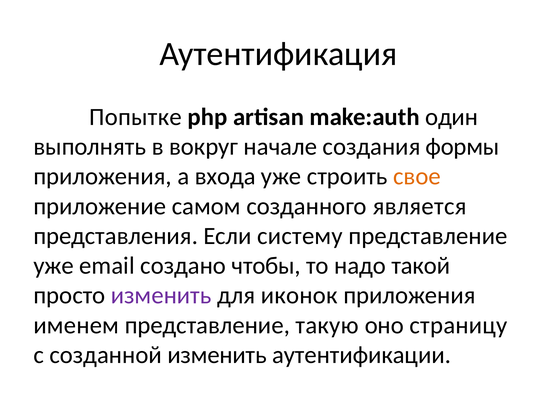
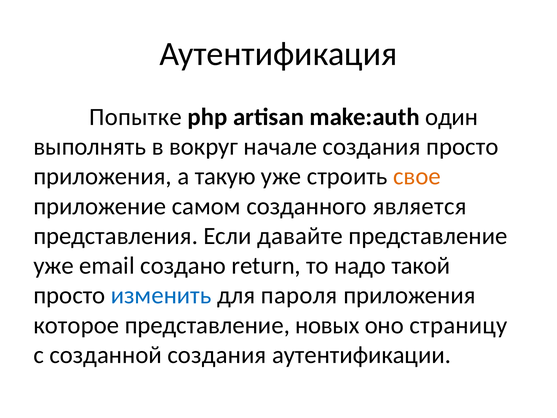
создания формы: формы -> просто (462, 147)
входа: входа -> такую (225, 176)
систему: систему -> давайте (300, 236)
чтобы: чтобы -> return (266, 266)
изменить colour: purple -> blue (161, 295)
иконок: иконок -> пароля (299, 295)
именем: именем -> которое (76, 325)
такую: такую -> новых (327, 325)
созданной изменить: изменить -> создания (217, 355)
